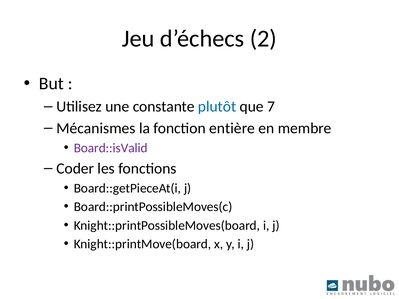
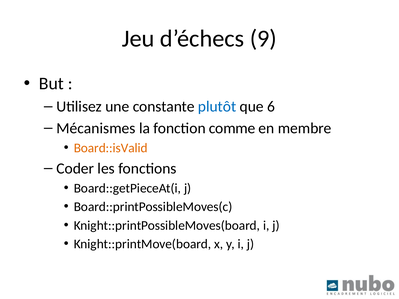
2: 2 -> 9 (263, 39)
7: 7 -> 6 (271, 107)
entière: entière -> comme (232, 128)
Board::isValid colour: purple -> orange (111, 148)
